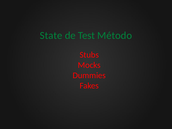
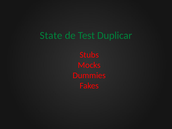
Método: Método -> Duplicar (115, 35)
